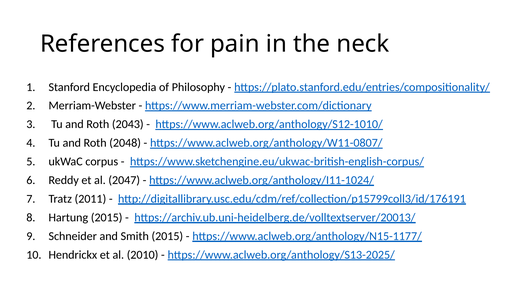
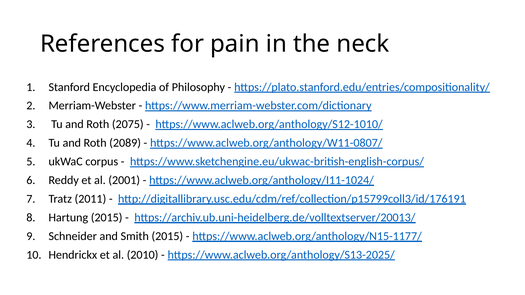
2043: 2043 -> 2075 (128, 124)
2048: 2048 -> 2089 (125, 143)
2047: 2047 -> 2001 (124, 180)
